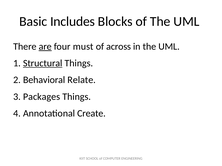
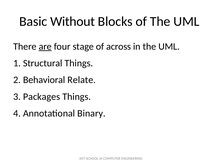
Includes: Includes -> Without (73, 21)
must: must -> stage (83, 47)
Structural underline: present -> none (43, 63)
Create: Create -> Binary (91, 114)
